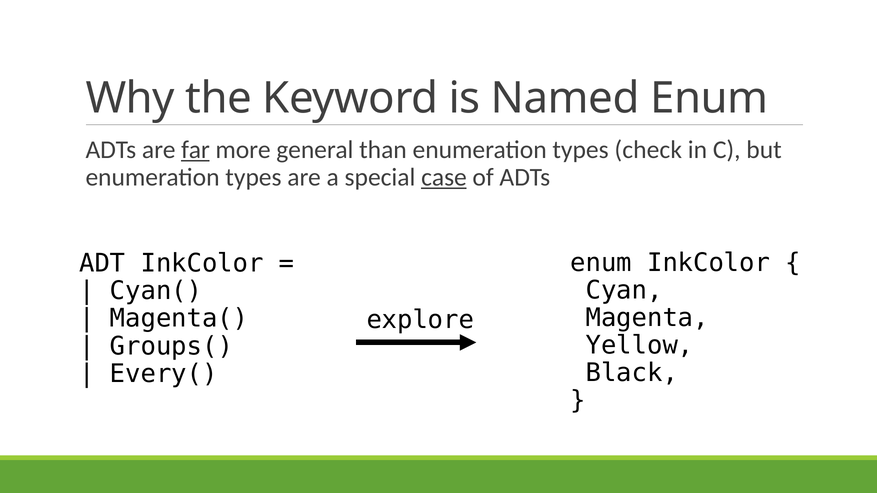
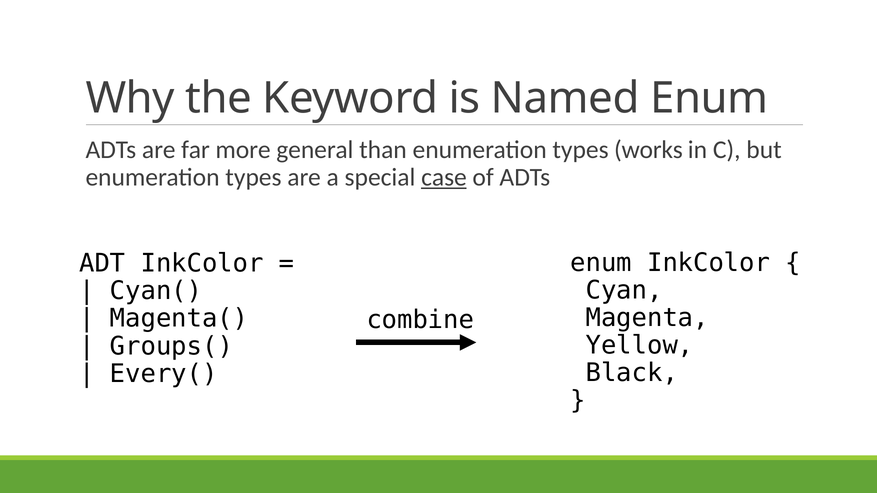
far underline: present -> none (196, 150)
check: check -> works (648, 150)
explore: explore -> combine (420, 320)
